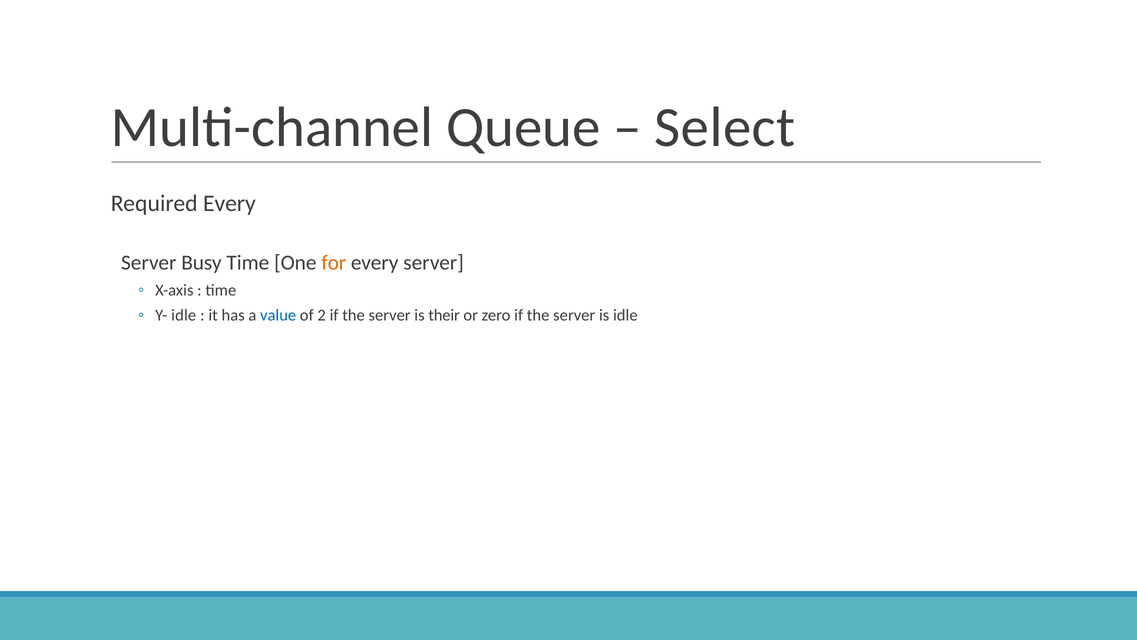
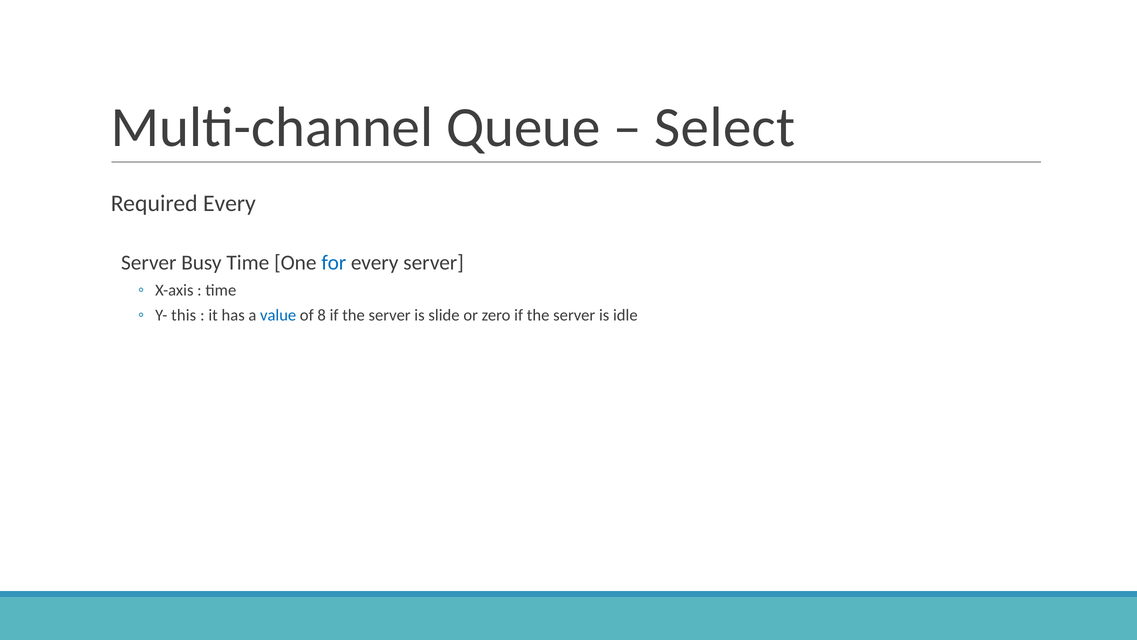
for colour: orange -> blue (334, 263)
Y- idle: idle -> this (184, 315)
2: 2 -> 8 (322, 315)
their: their -> slide (444, 315)
